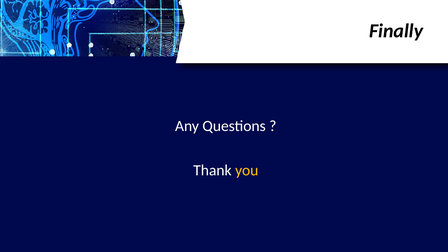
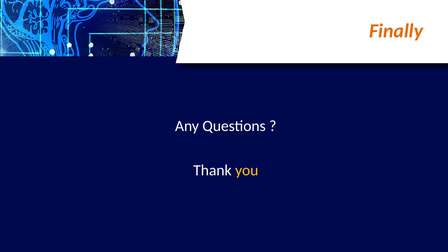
Finally colour: black -> orange (396, 31)
